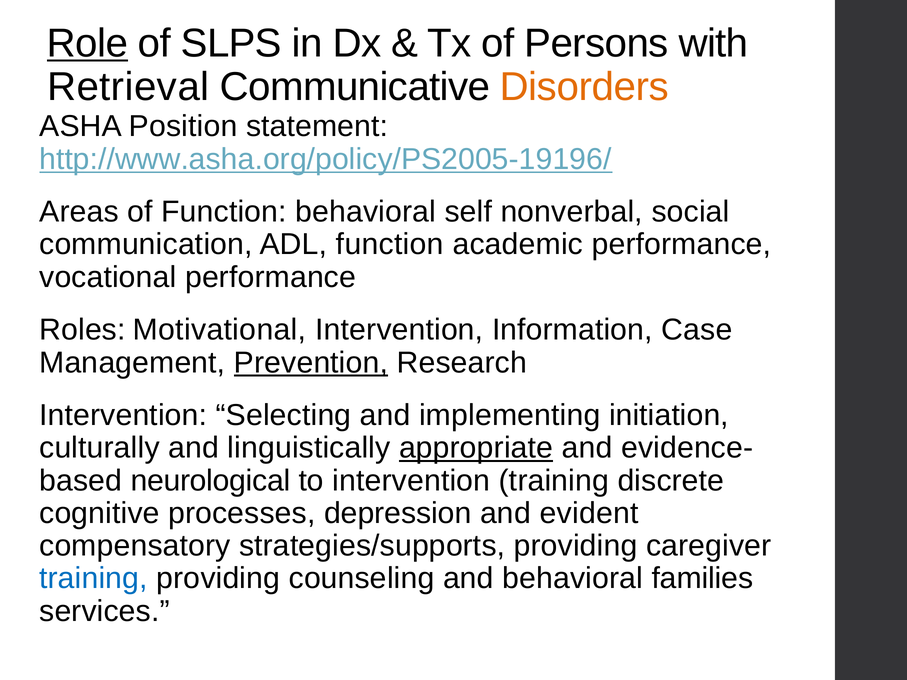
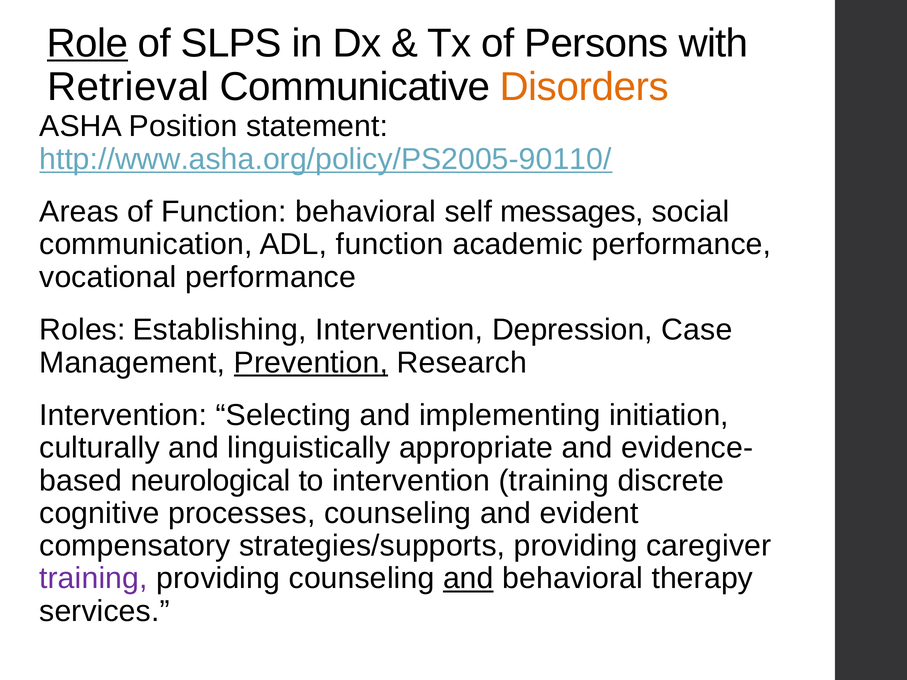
http://www.asha.org/policy/PS2005-19196/: http://www.asha.org/policy/PS2005-19196/ -> http://www.asha.org/policy/PS2005-90110/ (325, 159)
nonverbal: nonverbal -> messages (572, 212)
Motivational: Motivational -> Establishing (220, 330)
Information: Information -> Depression (572, 330)
appropriate underline: present -> none (476, 448)
processes depression: depression -> counseling (398, 513)
training colour: blue -> purple (93, 579)
and underline: none -> present (468, 579)
families: families -> therapy (702, 579)
